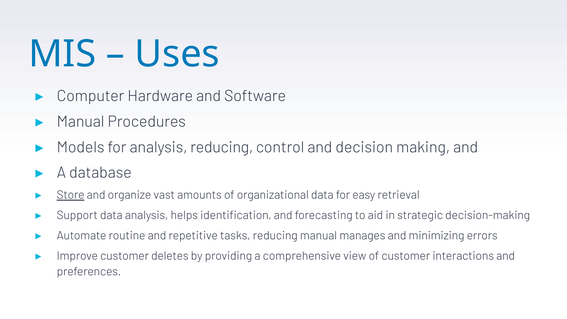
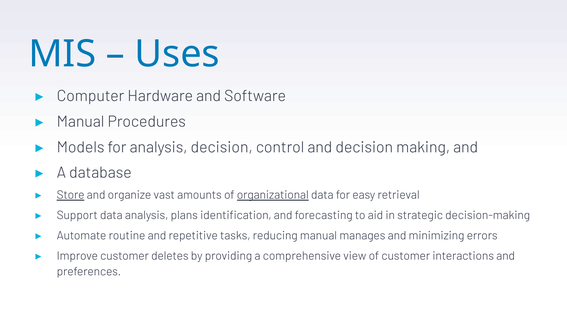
analysis reducing: reducing -> decision (222, 147)
organizational underline: none -> present (273, 195)
helps: helps -> plans (184, 215)
